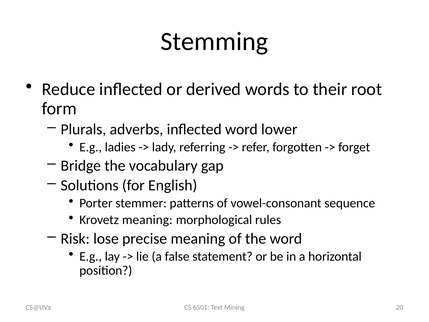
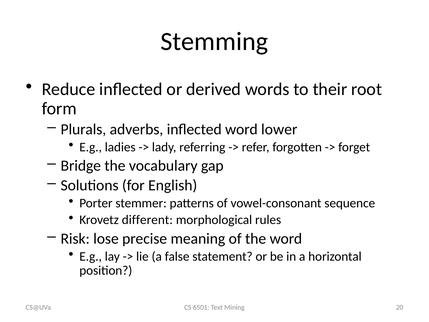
Krovetz meaning: meaning -> different (147, 220)
